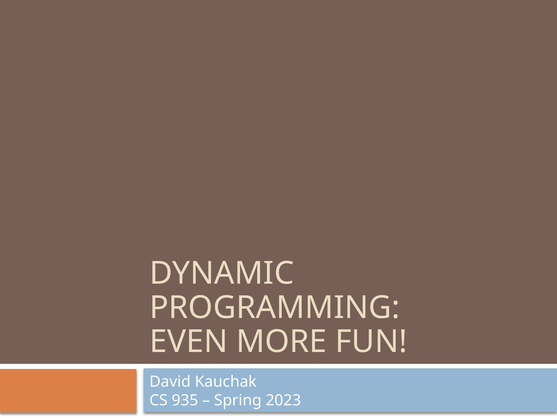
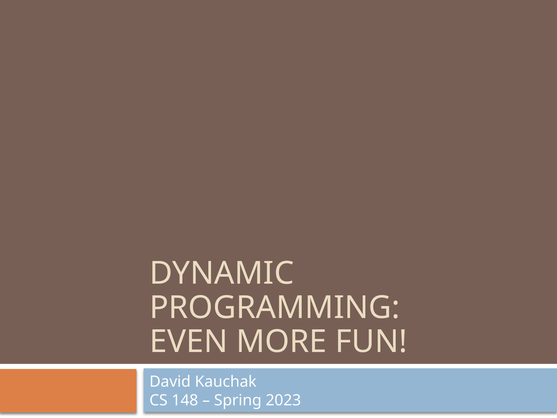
935: 935 -> 148 (185, 400)
